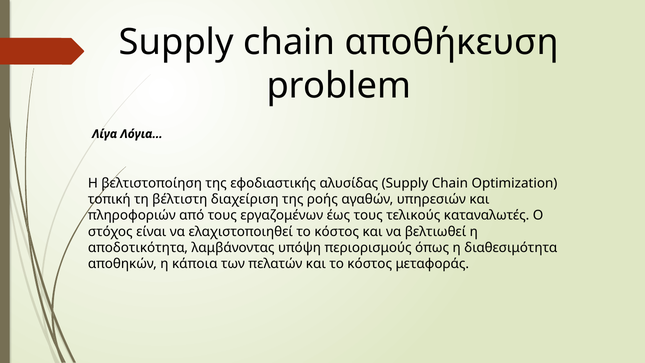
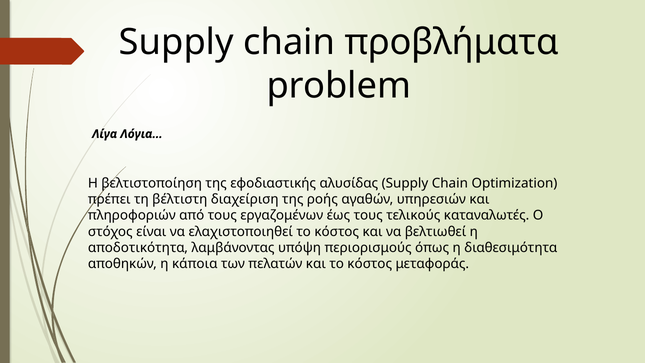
αποθήκευση: αποθήκευση -> προβλήματα (452, 42)
τοπική: τοπική -> πρέπει (109, 199)
